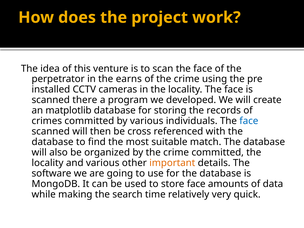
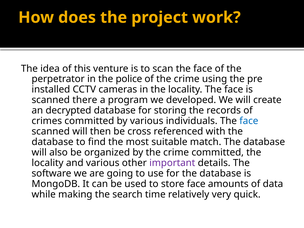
earns: earns -> police (129, 79)
matplotlib: matplotlib -> decrypted (68, 110)
important colour: orange -> purple (172, 163)
